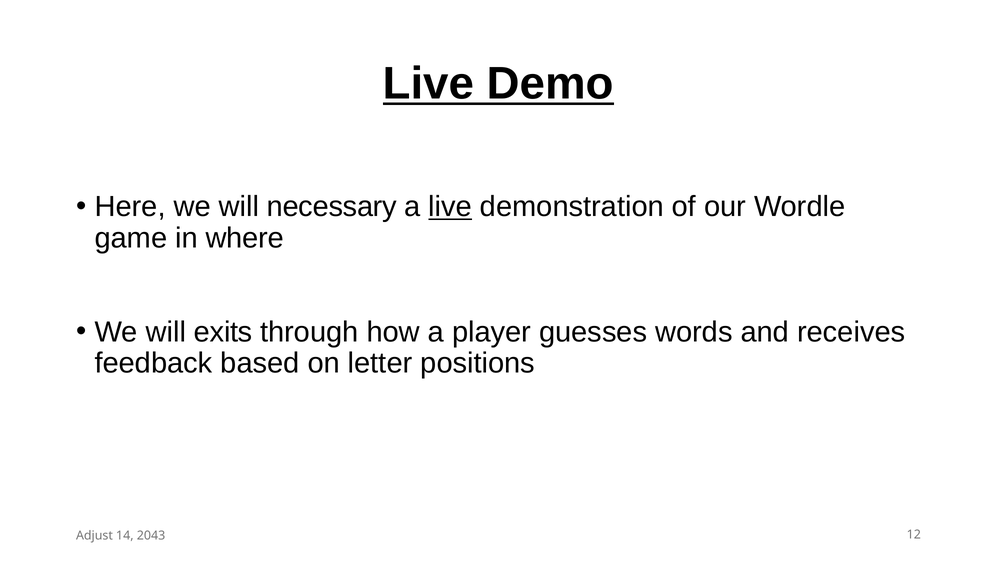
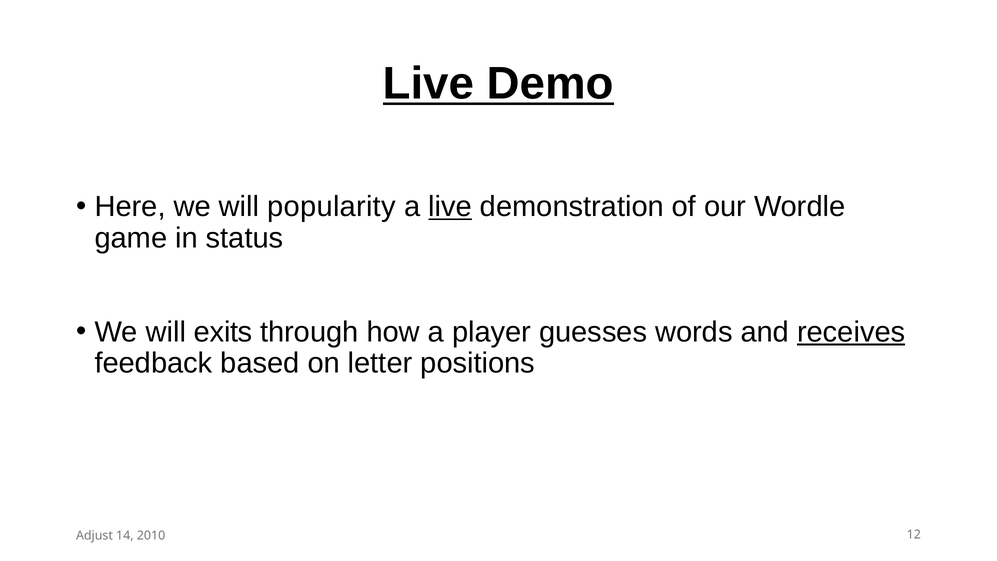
necessary: necessary -> popularity (332, 207)
where: where -> status (245, 238)
receives underline: none -> present (851, 332)
2043: 2043 -> 2010 (151, 536)
